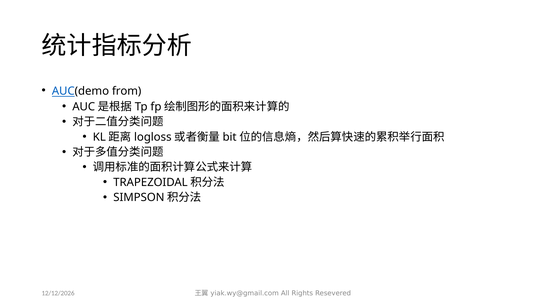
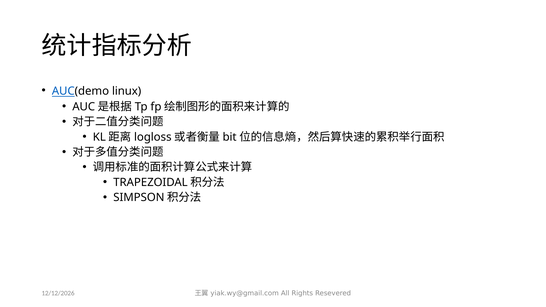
from: from -> linux (127, 91)
